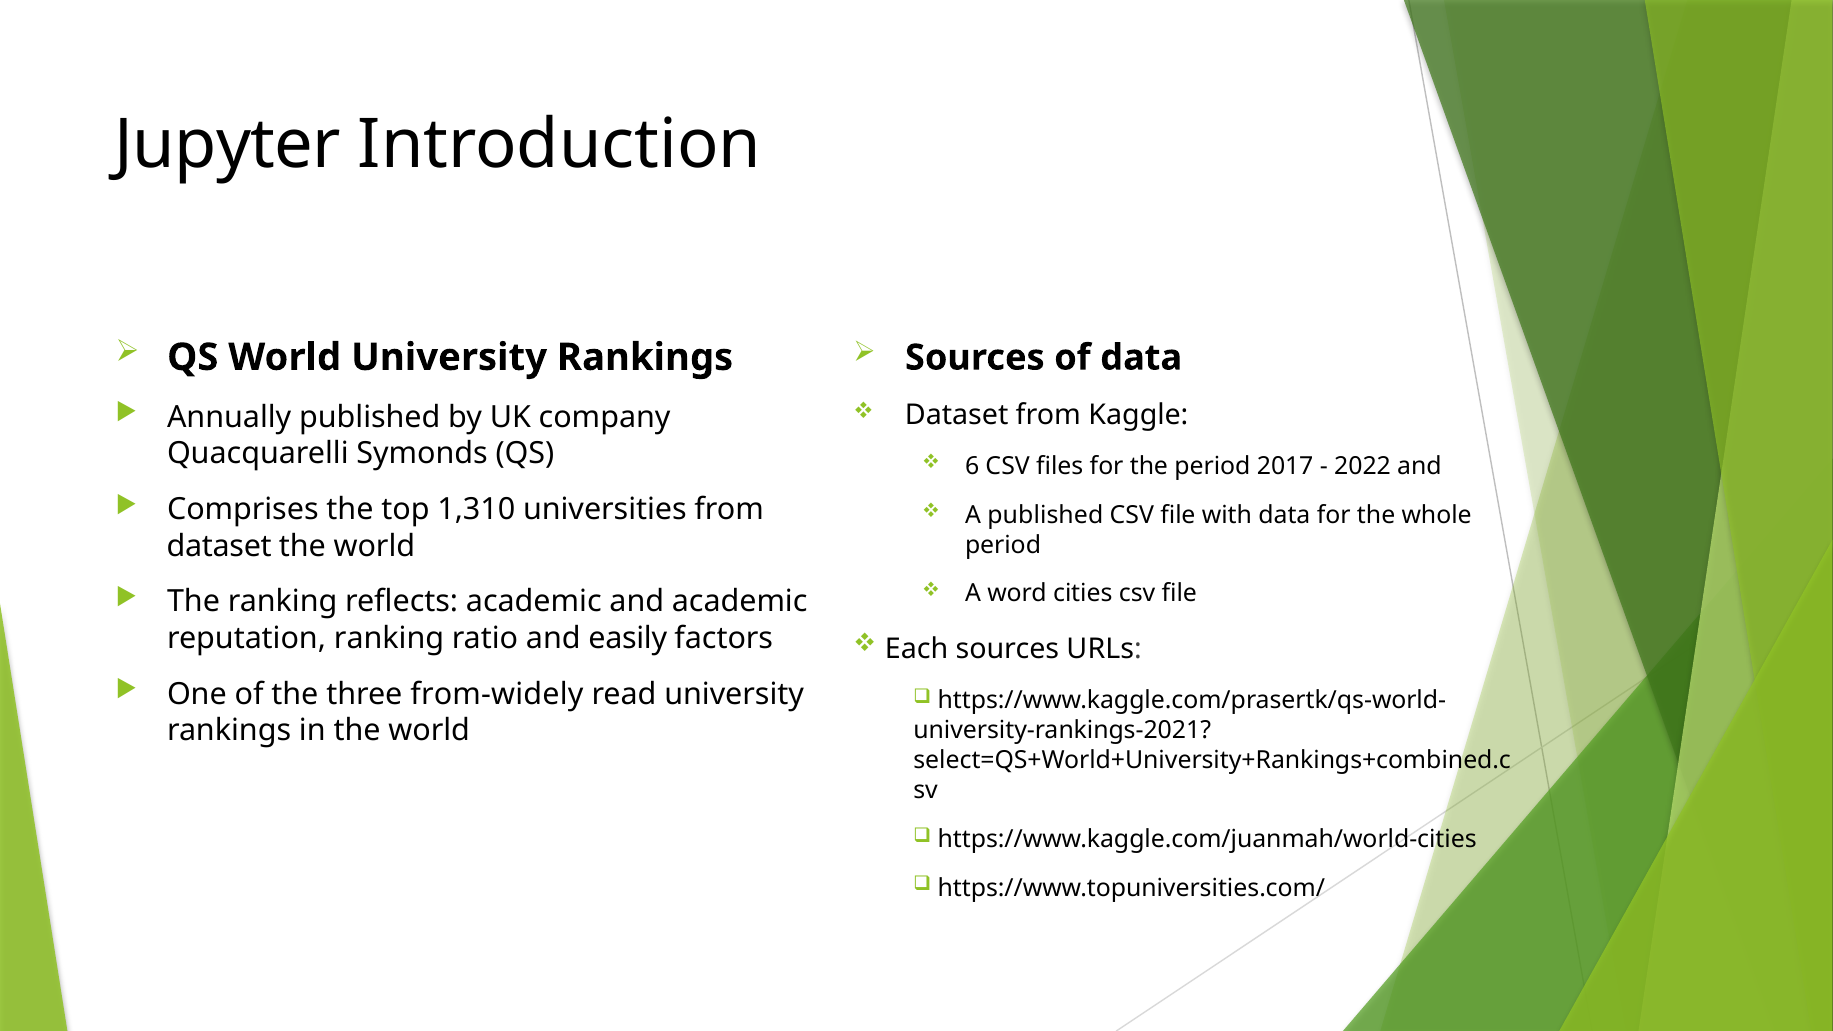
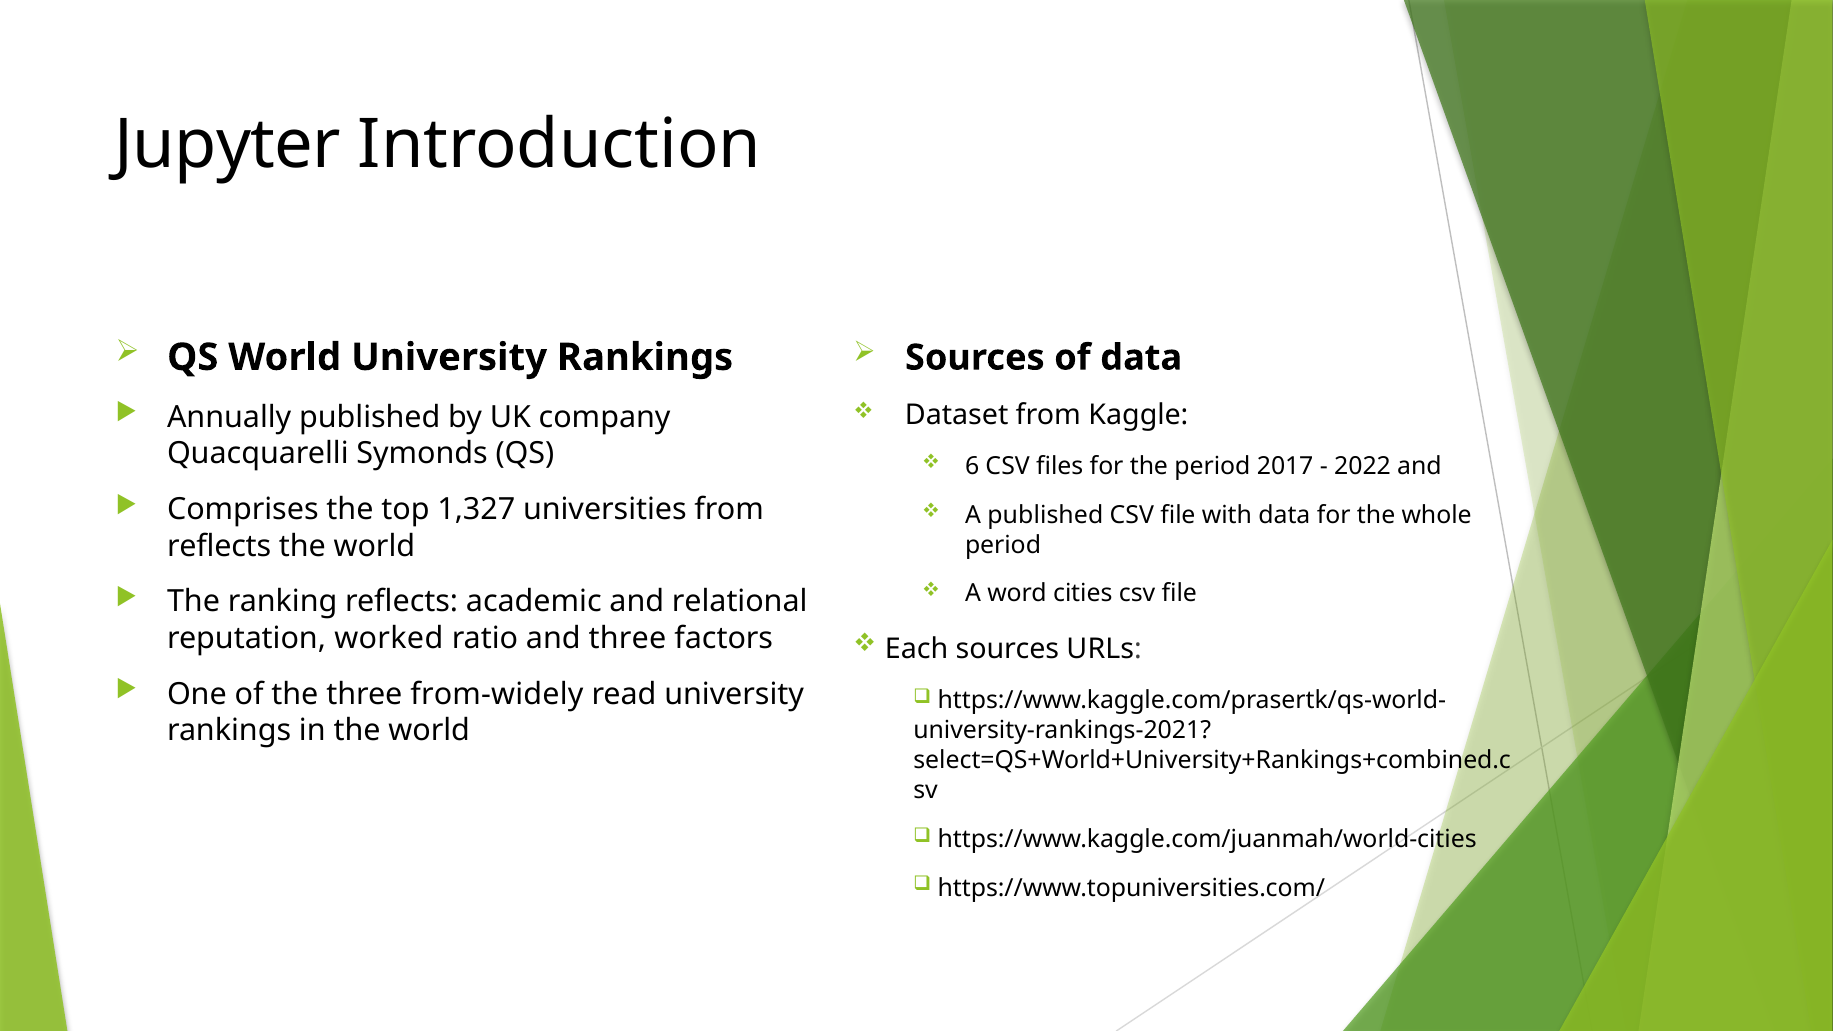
1,310: 1,310 -> 1,327 (476, 509)
dataset: dataset -> reflects (219, 546)
and academic: academic -> relational (740, 602)
reputation ranking: ranking -> worked (389, 638)
and easily: easily -> three (627, 638)
